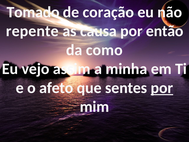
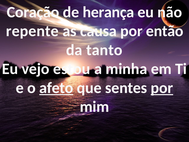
Tomado: Tomado -> Coração (33, 12)
coração: coração -> herança (108, 12)
como: como -> tanto (104, 50)
assim: assim -> estou (72, 69)
afeto underline: none -> present (56, 88)
